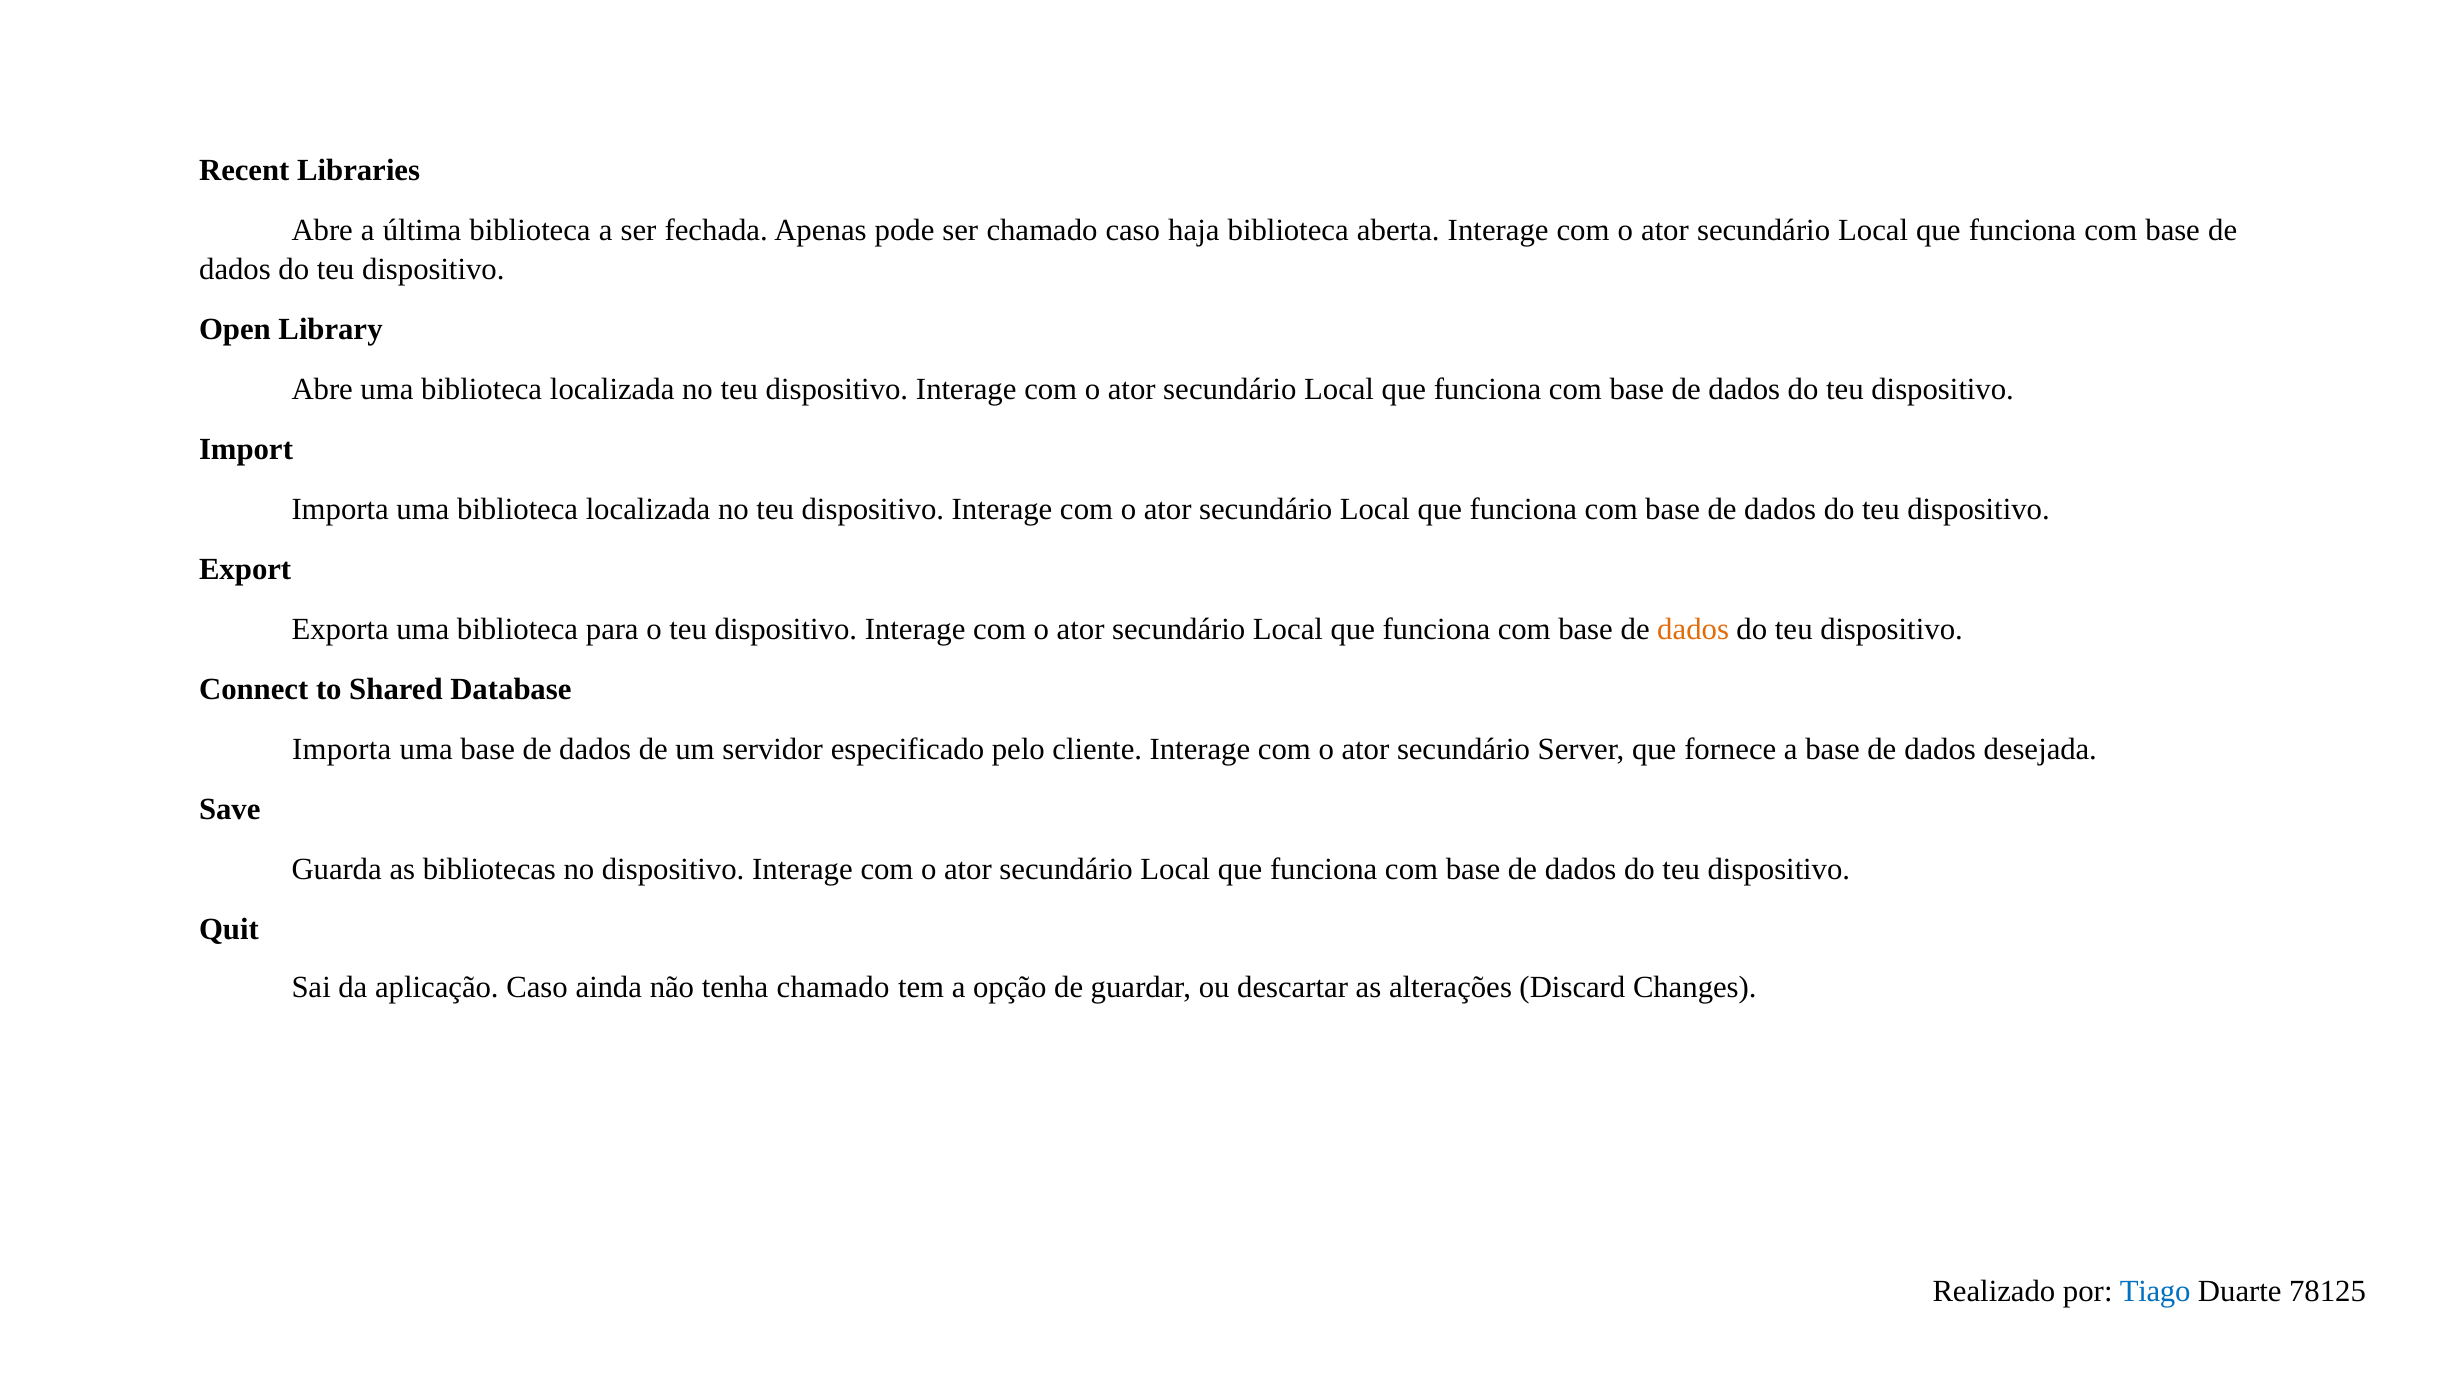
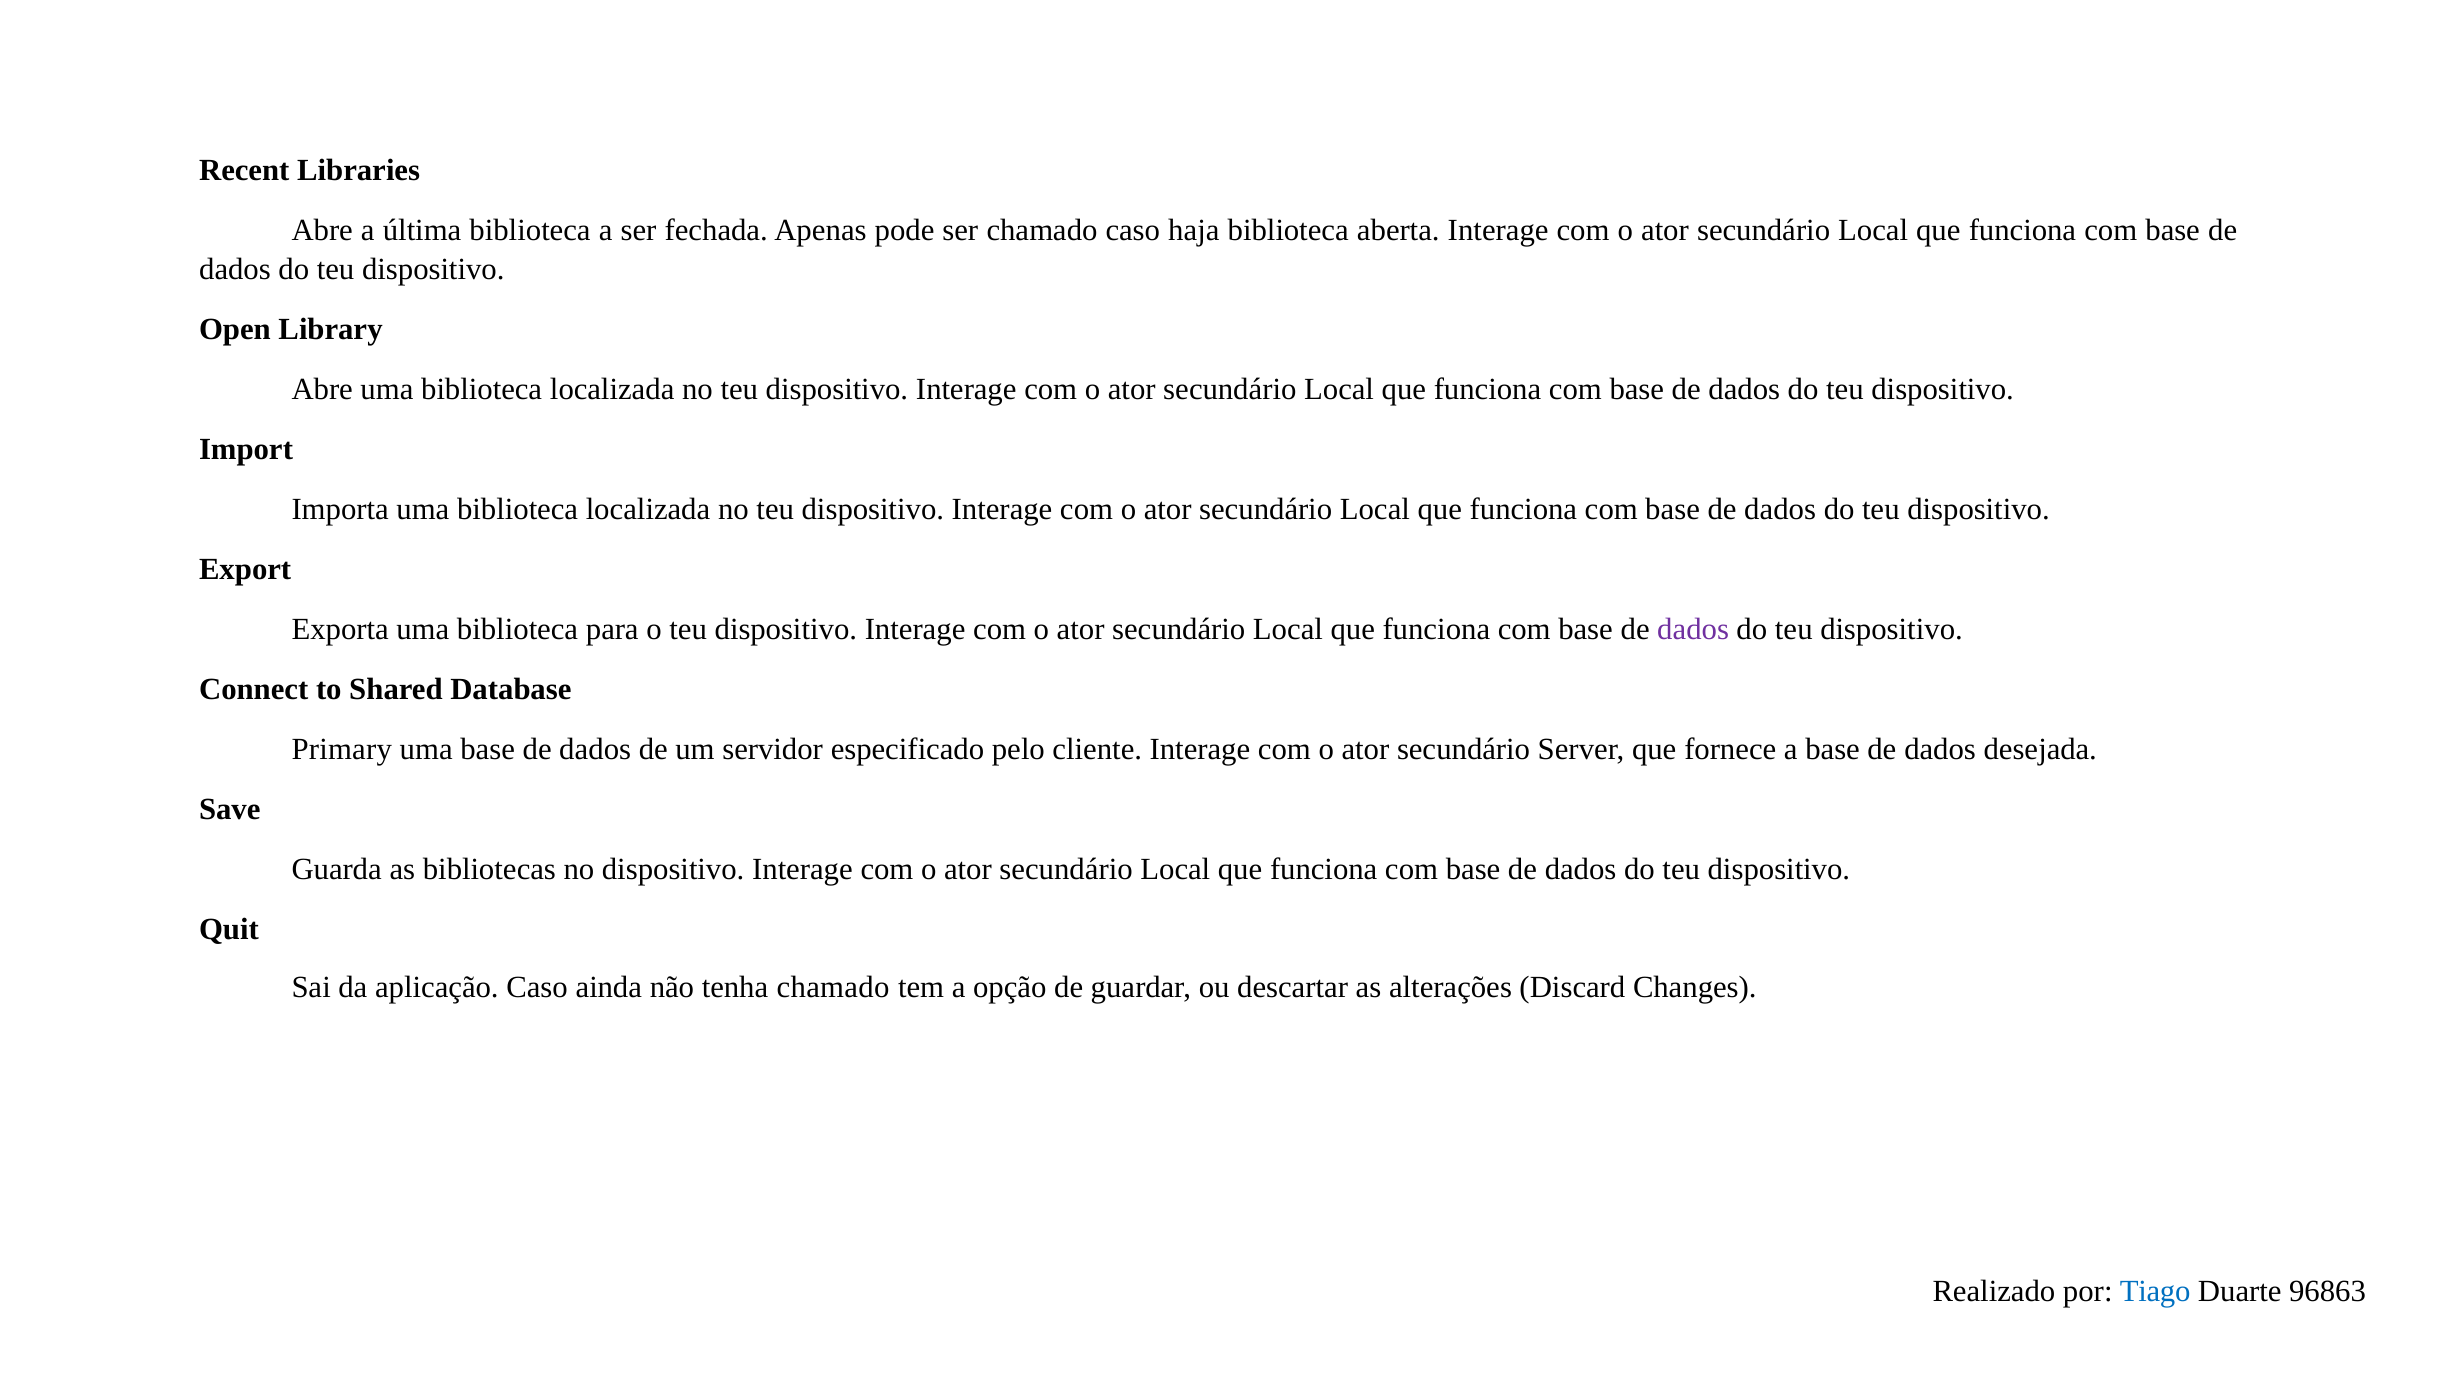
dados colour: orange -> purple (1693, 630)
Importa: Importa -> Primary (342, 750)
78125: 78125 -> 96863 (2327, 1292)
